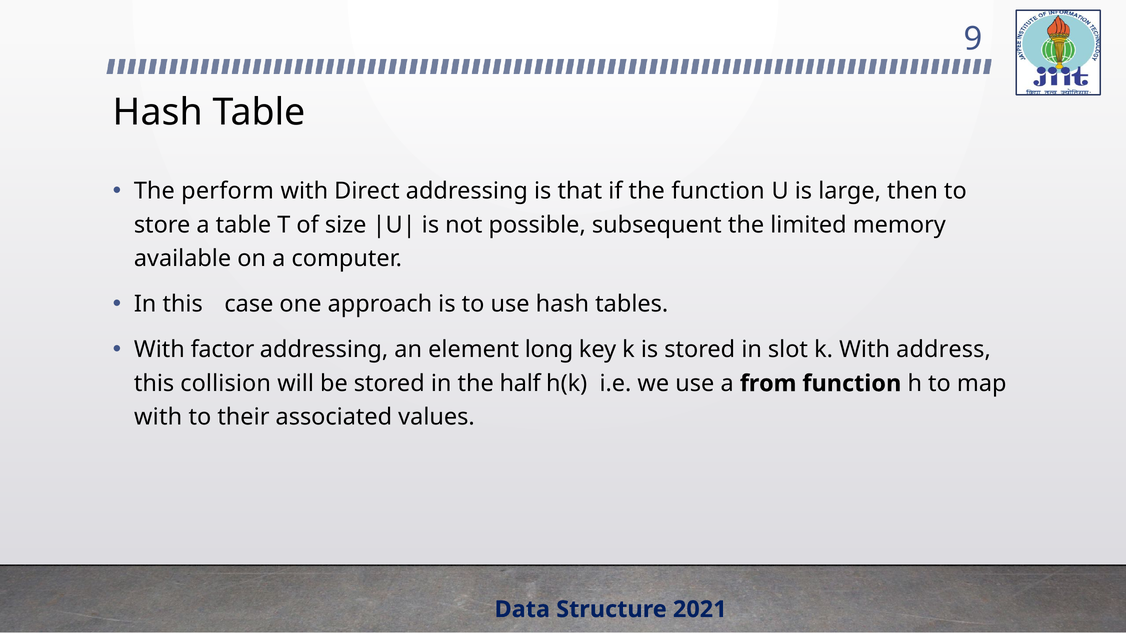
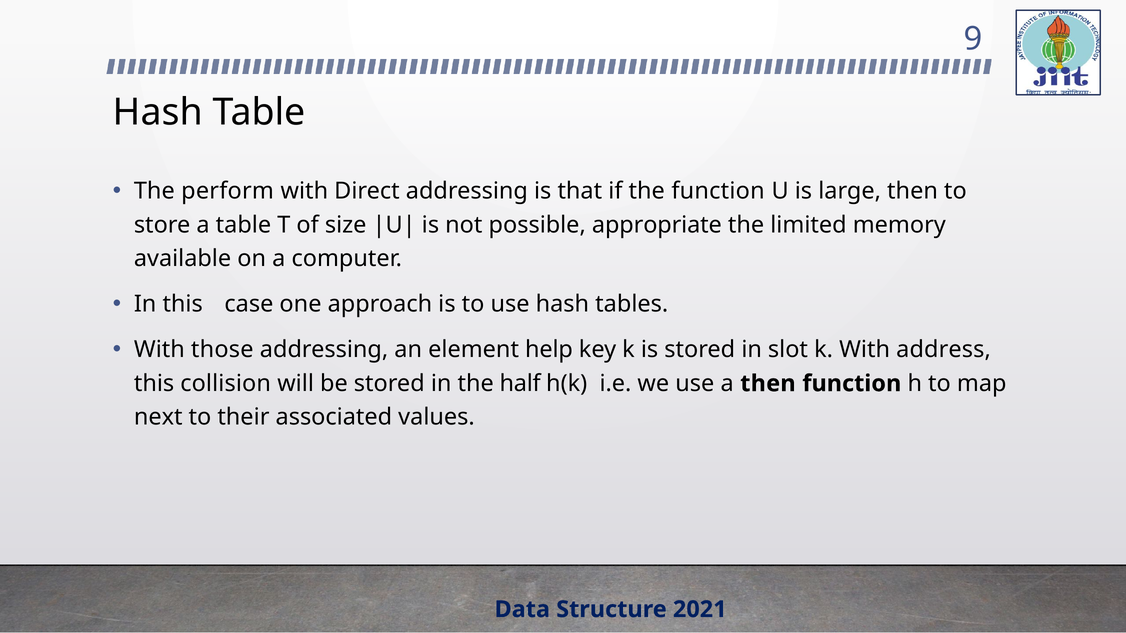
subsequent: subsequent -> appropriate (657, 225)
factor: factor -> those (222, 350)
long: long -> help (549, 350)
a from: from -> then (768, 384)
with: with -> next (158, 417)
